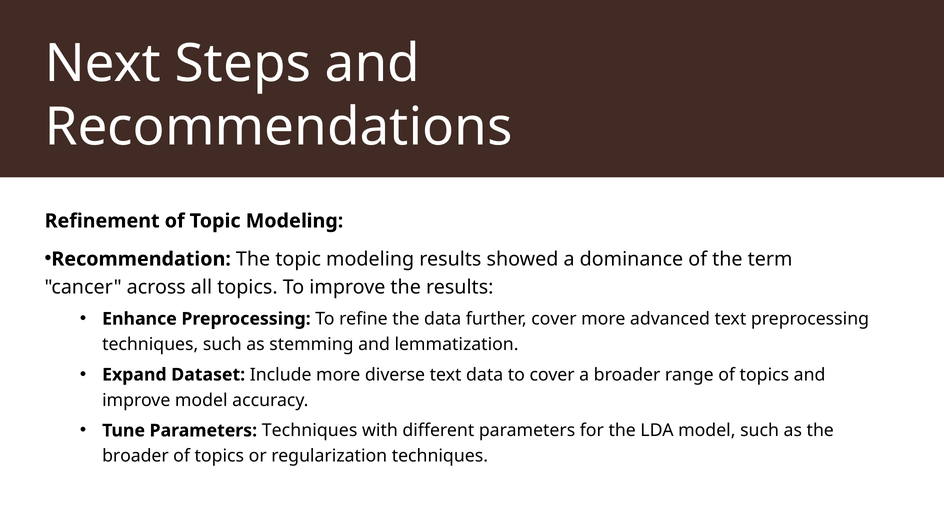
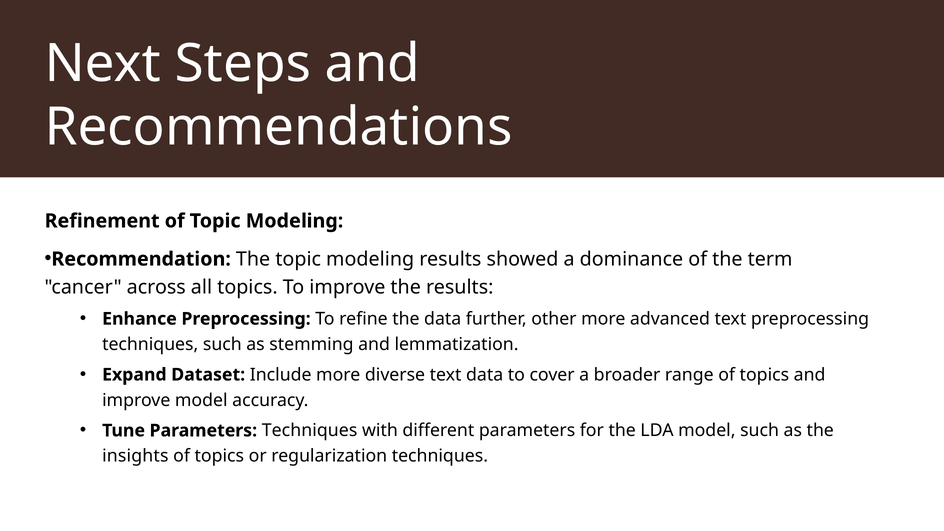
further cover: cover -> other (554, 319)
broader: broader -> insights (135, 456)
